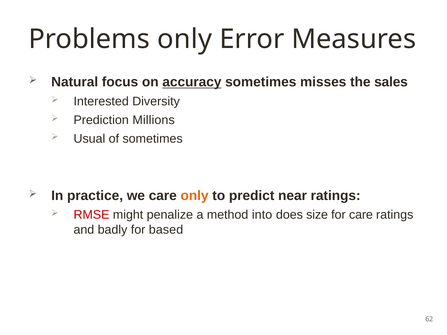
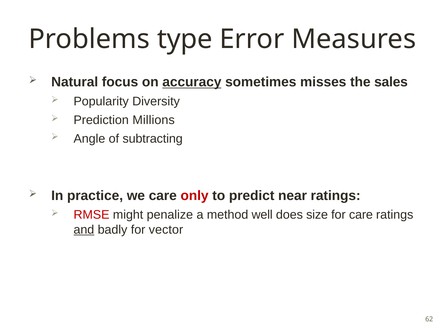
Problems only: only -> type (185, 39)
Interested: Interested -> Popularity (101, 101)
Usual: Usual -> Angle (89, 139)
of sometimes: sometimes -> subtracting (153, 139)
only colour: orange -> red (195, 196)
into: into -> well (262, 215)
and underline: none -> present (84, 230)
based: based -> vector (166, 230)
